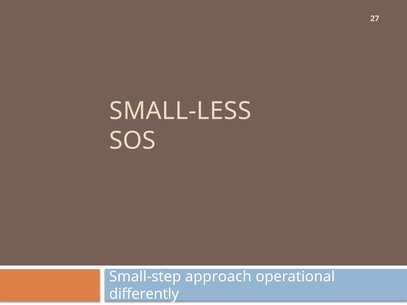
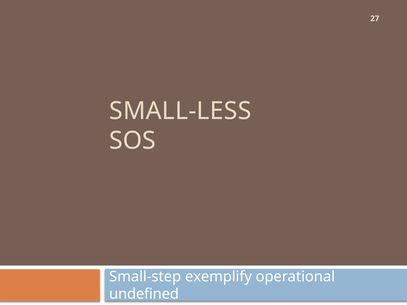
approach: approach -> exemplify (218, 277)
differently: differently -> undefined (144, 294)
